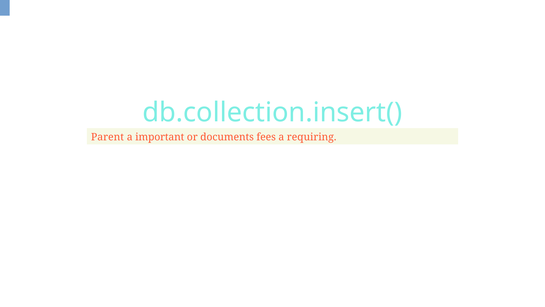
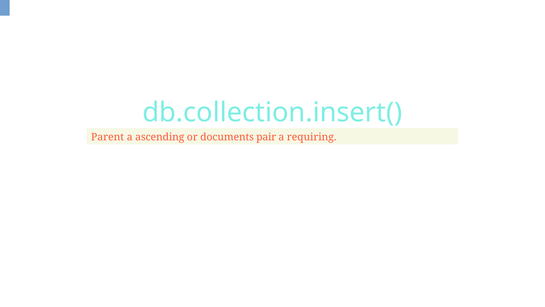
important: important -> ascending (160, 137)
fees: fees -> pair (266, 137)
